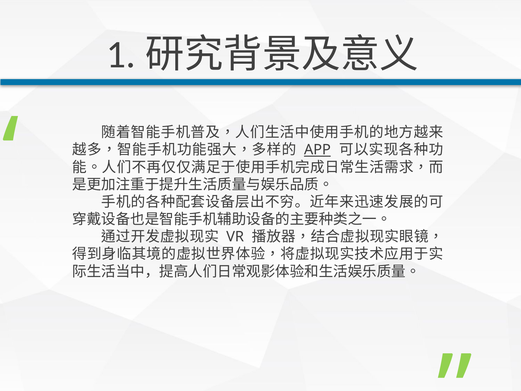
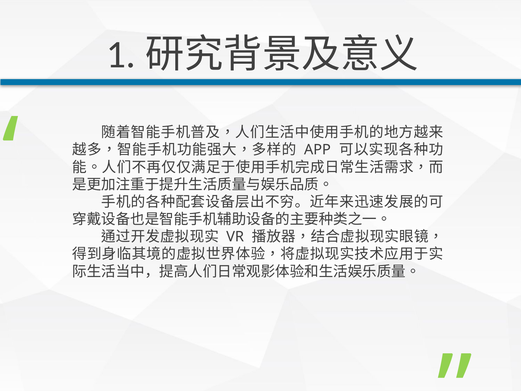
APP underline: present -> none (317, 150)
